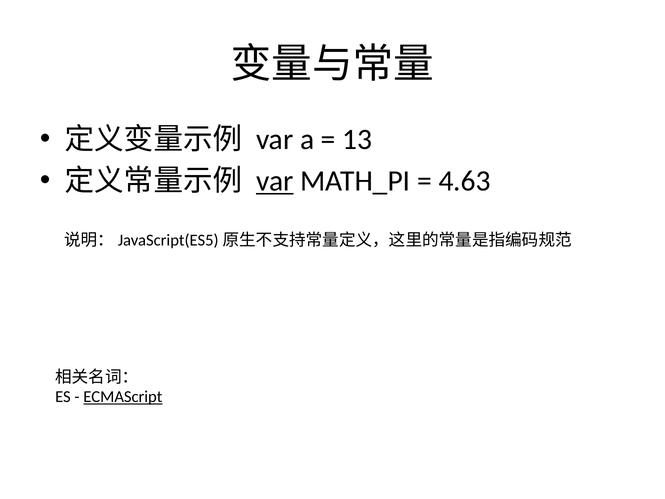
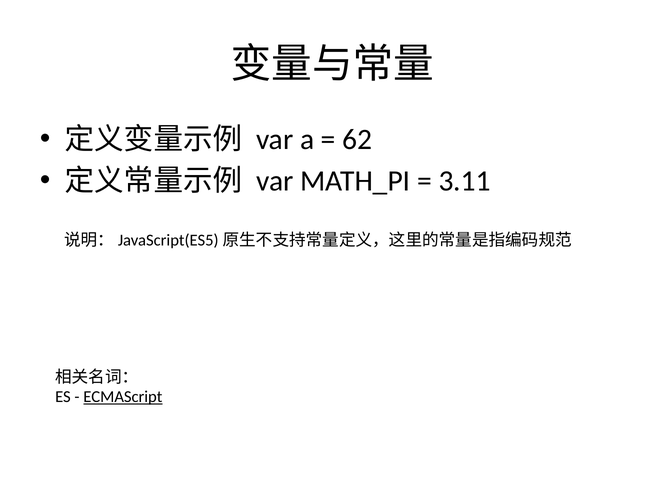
13: 13 -> 62 (357, 140)
var underline: present -> none (275, 181)
4.63: 4.63 -> 3.11 (465, 181)
